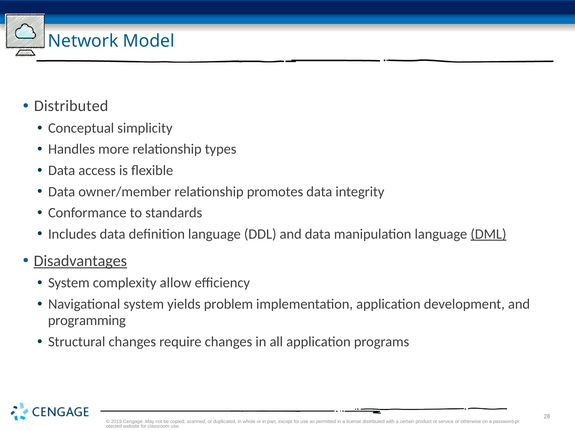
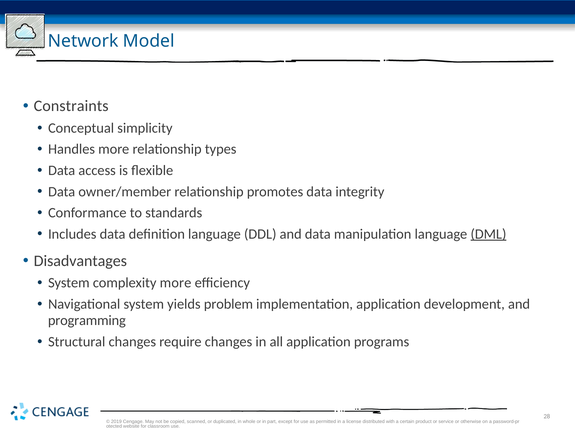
Distributed: Distributed -> Constraints (71, 106)
Disadvantages underline: present -> none (80, 261)
complexity allow: allow -> more (176, 283)
